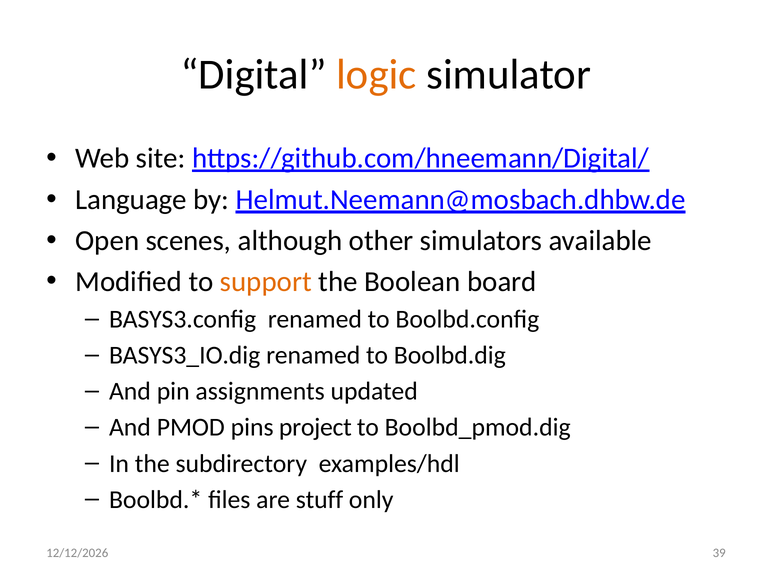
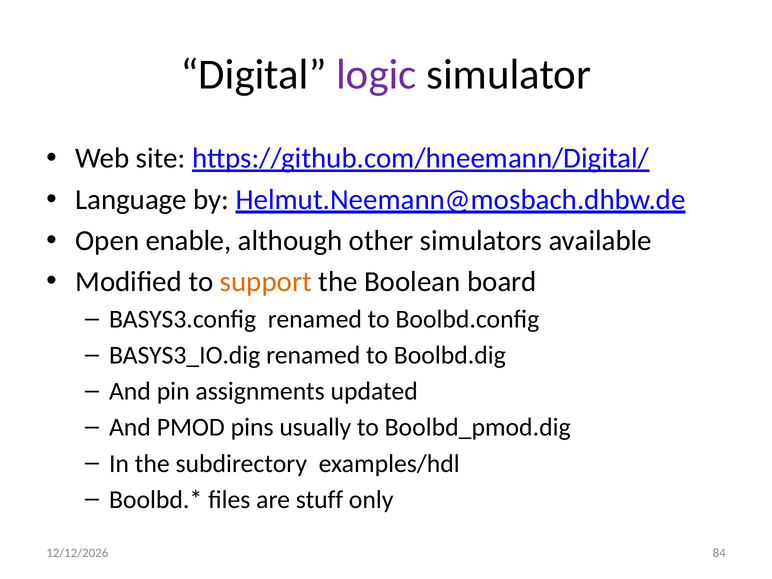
logic colour: orange -> purple (376, 74)
scenes: scenes -> enable (189, 241)
project: project -> usually (315, 428)
39: 39 -> 84 (719, 553)
